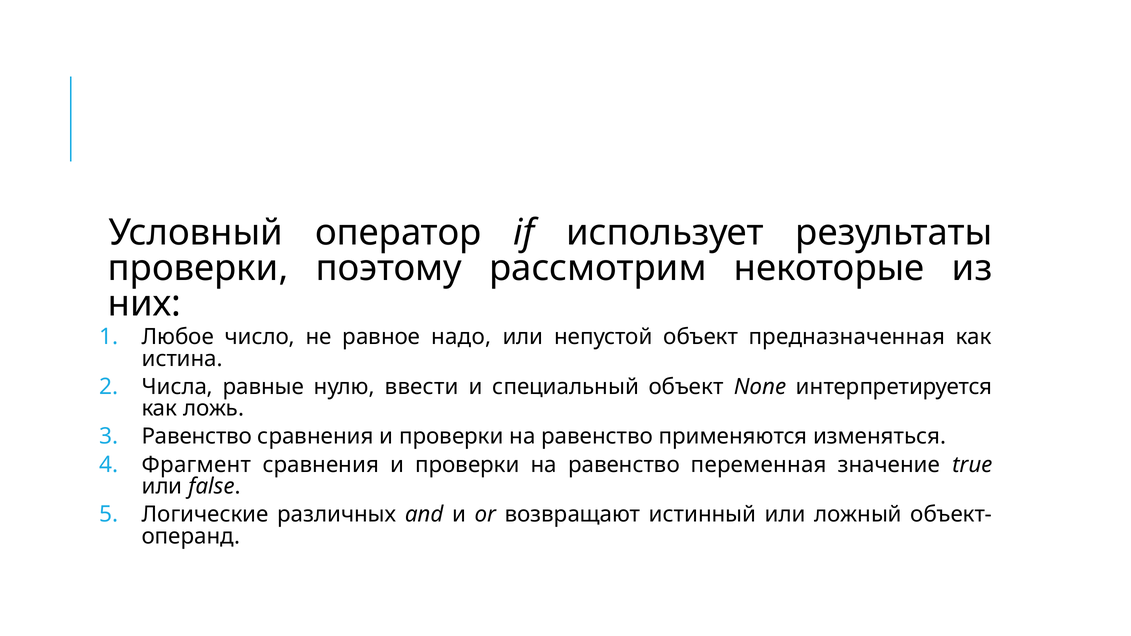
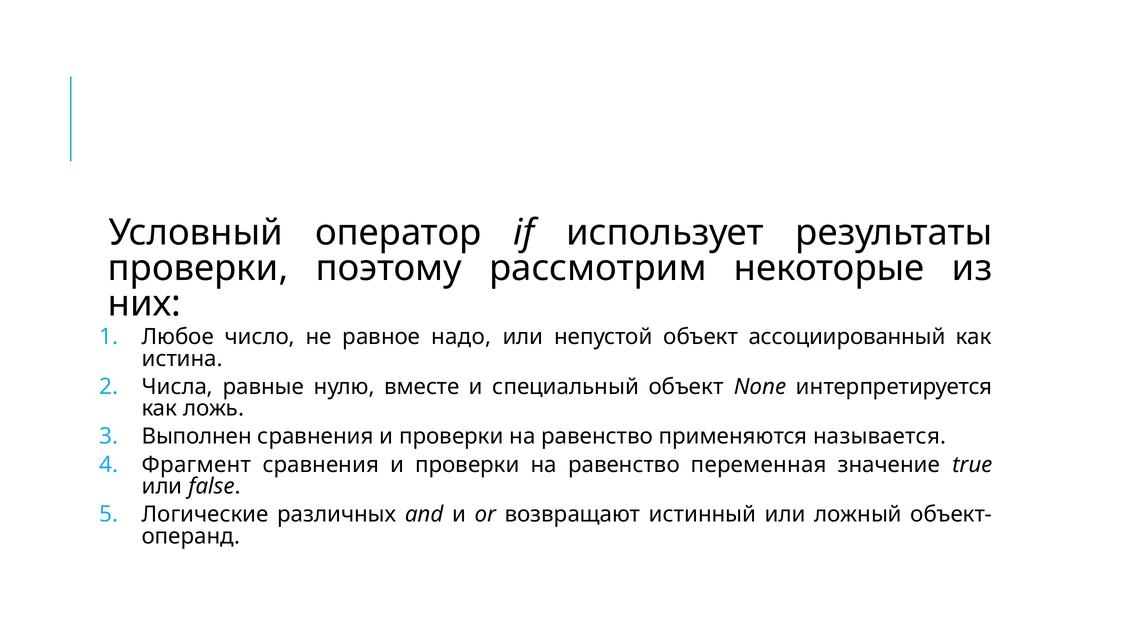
предназначенная: предназначенная -> ассоциированный (847, 337)
ввести: ввести -> вместе (422, 387)
Равенство: Равенство -> Выполнен (197, 437)
изменяться: изменяться -> называется (880, 437)
